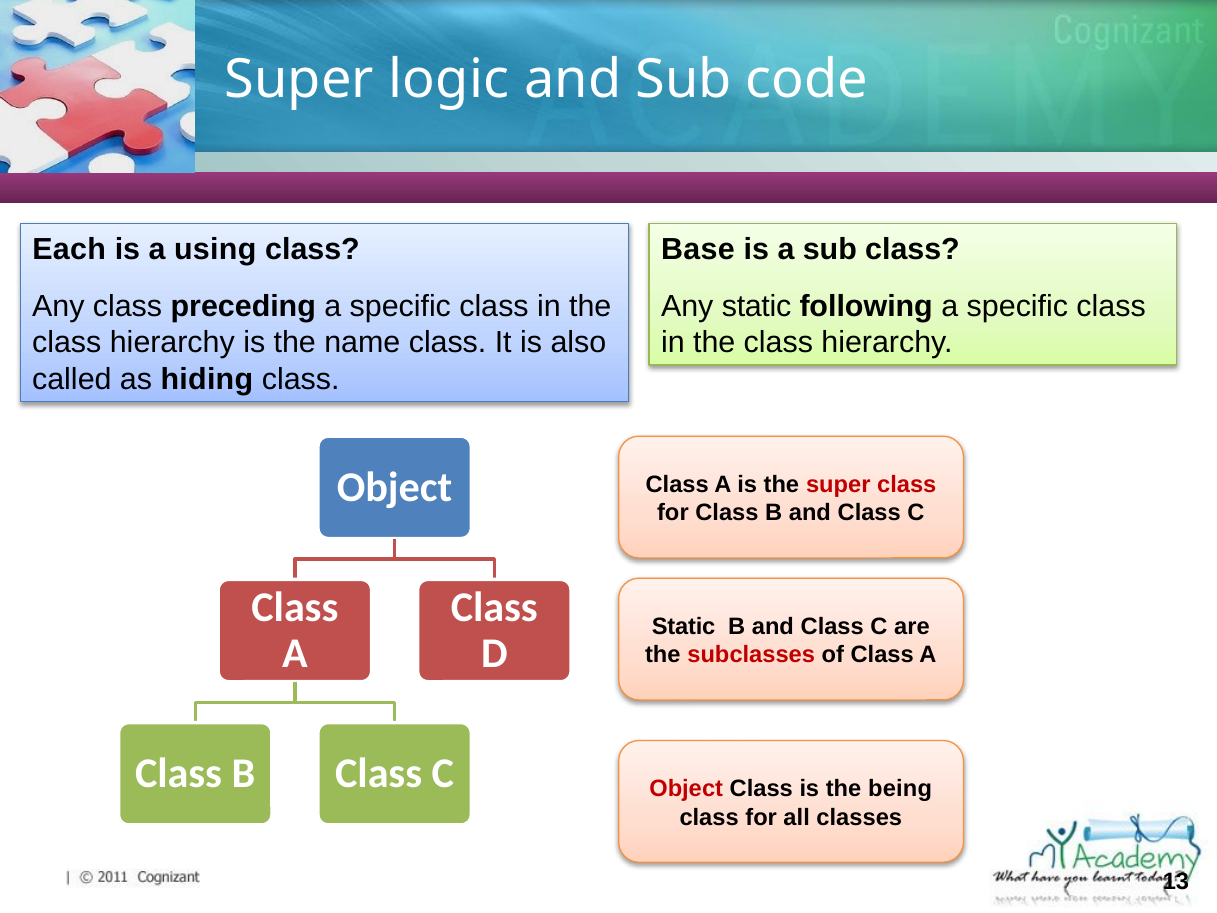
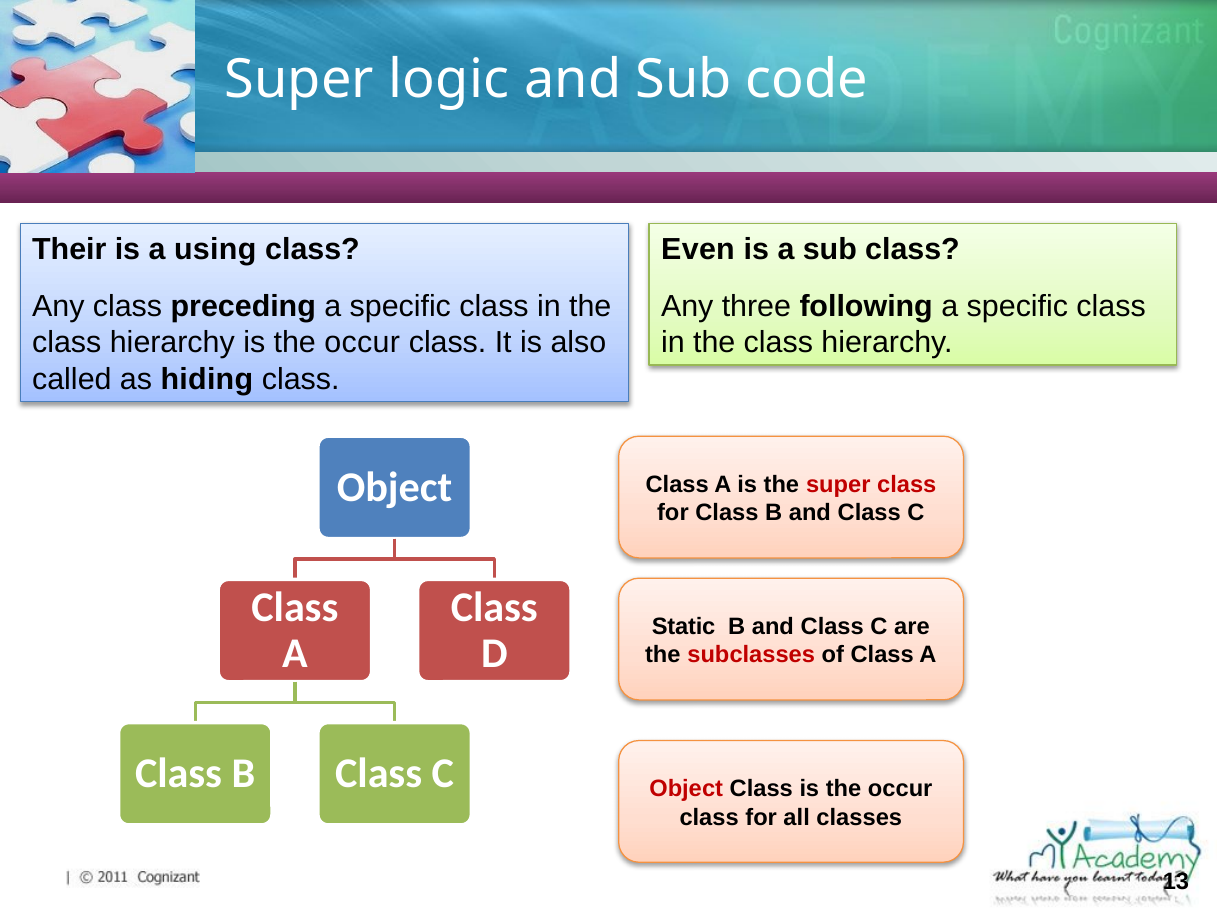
Each: Each -> Their (69, 250)
Base: Base -> Even (698, 250)
Any static: static -> three (756, 306)
hierarchy is the name: name -> occur (362, 343)
Class is the being: being -> occur (900, 789)
